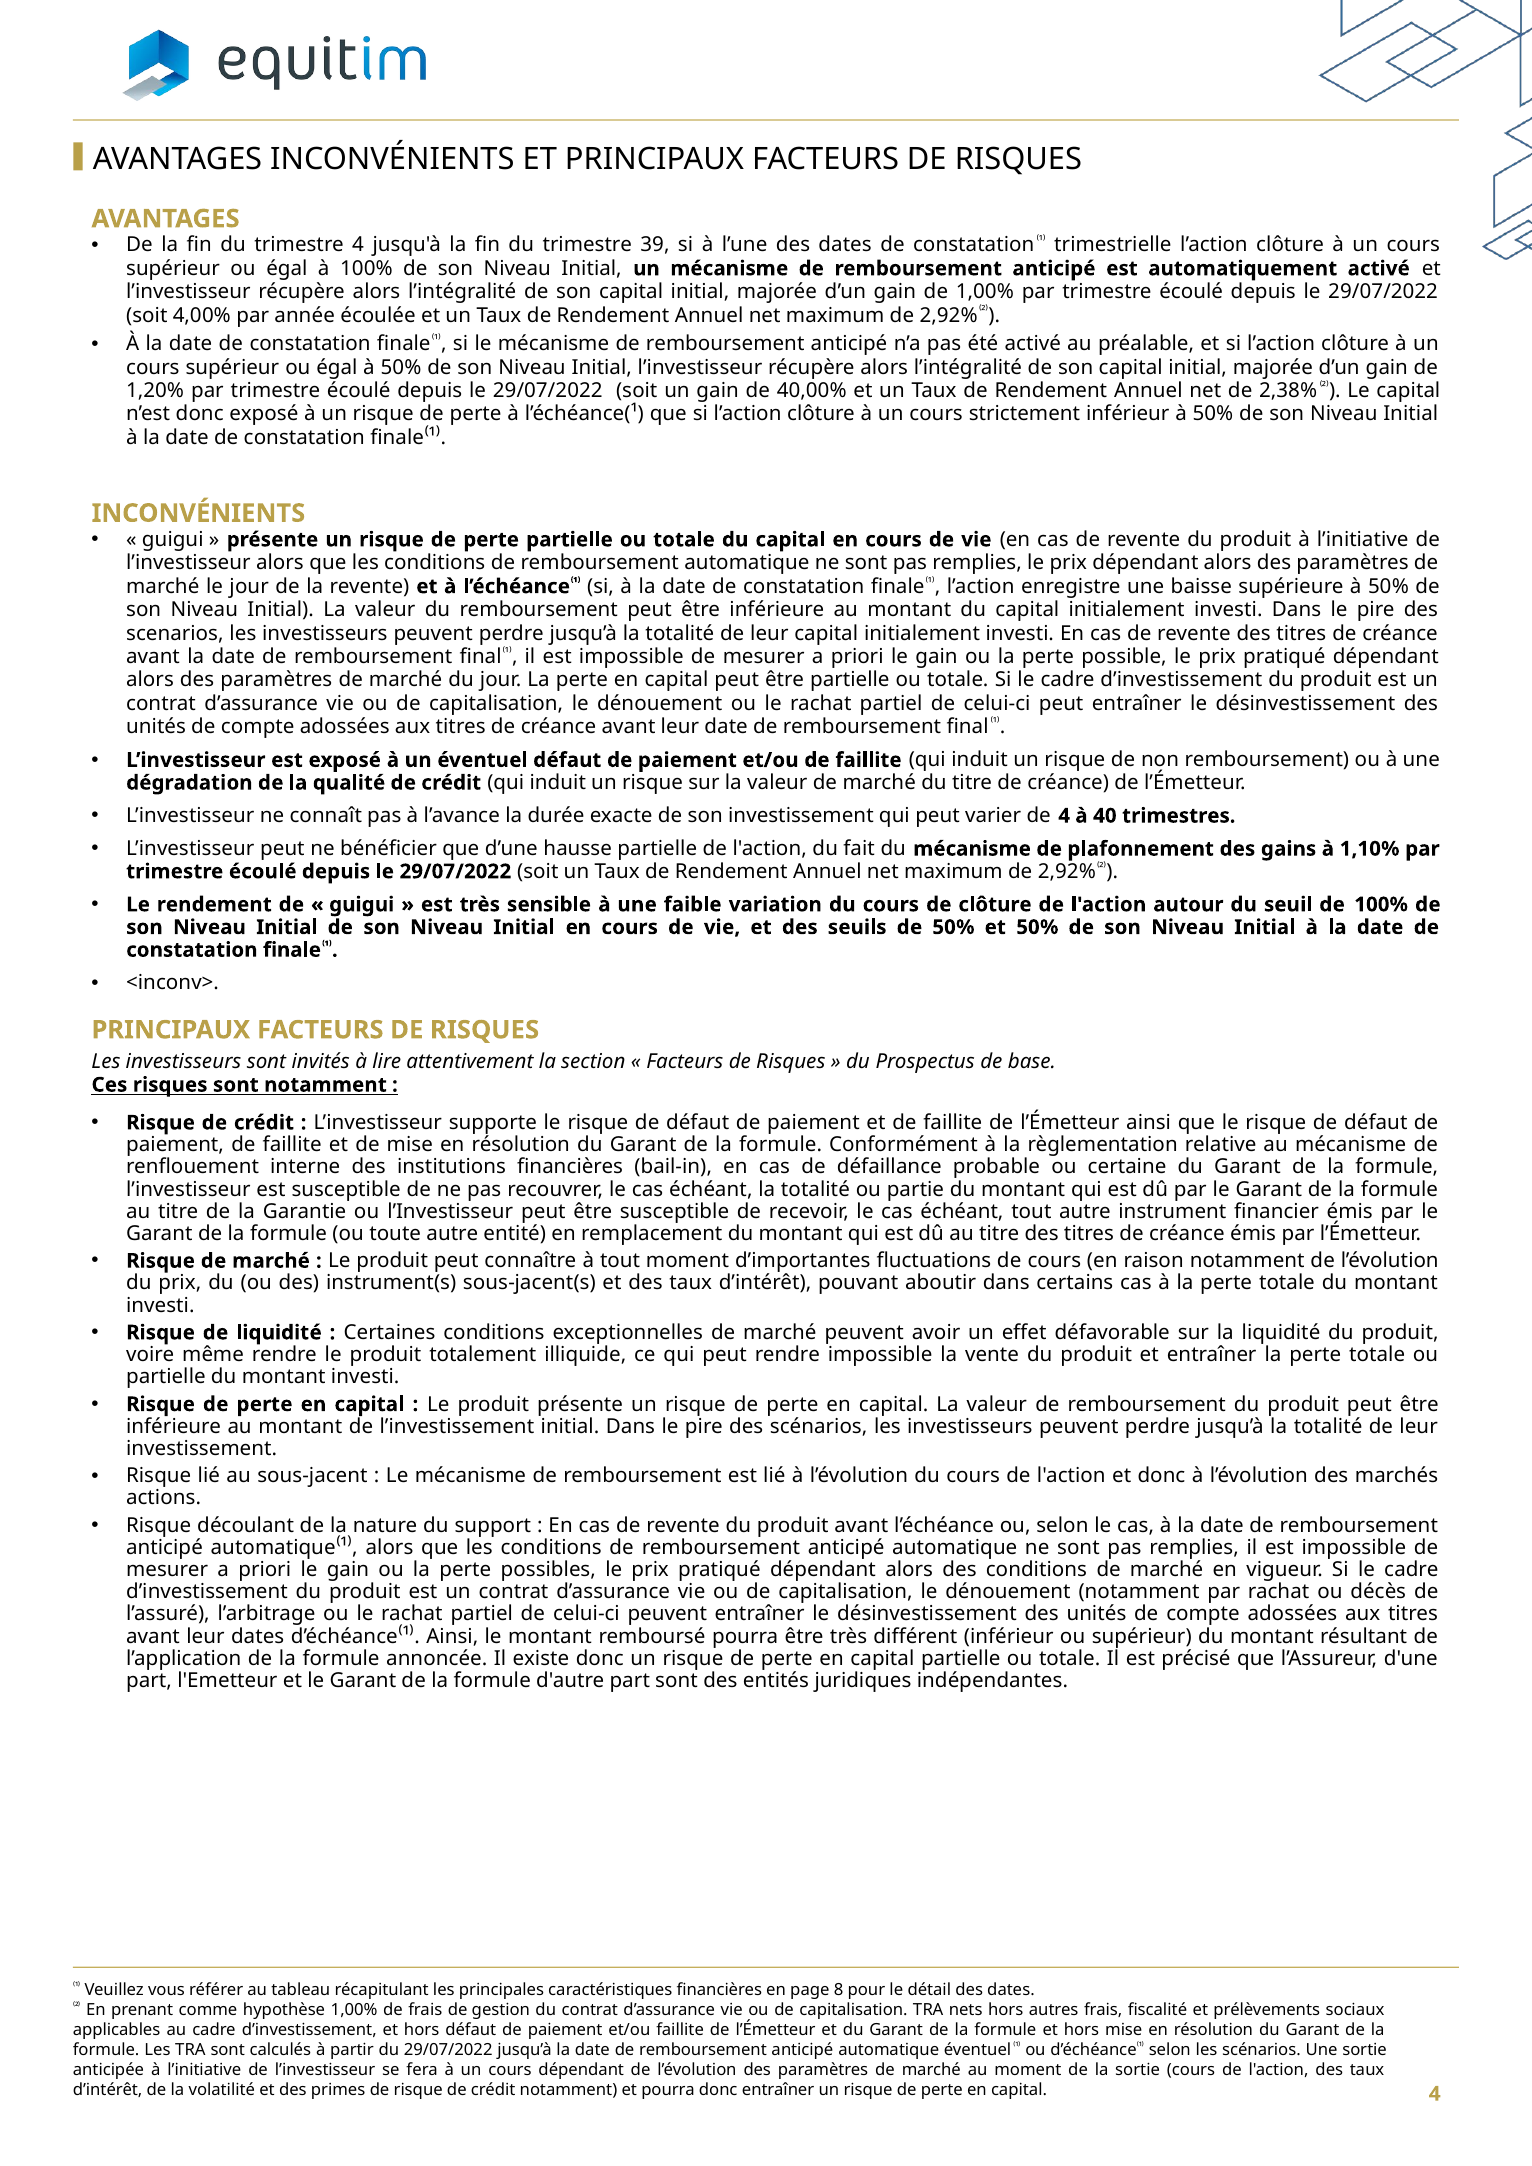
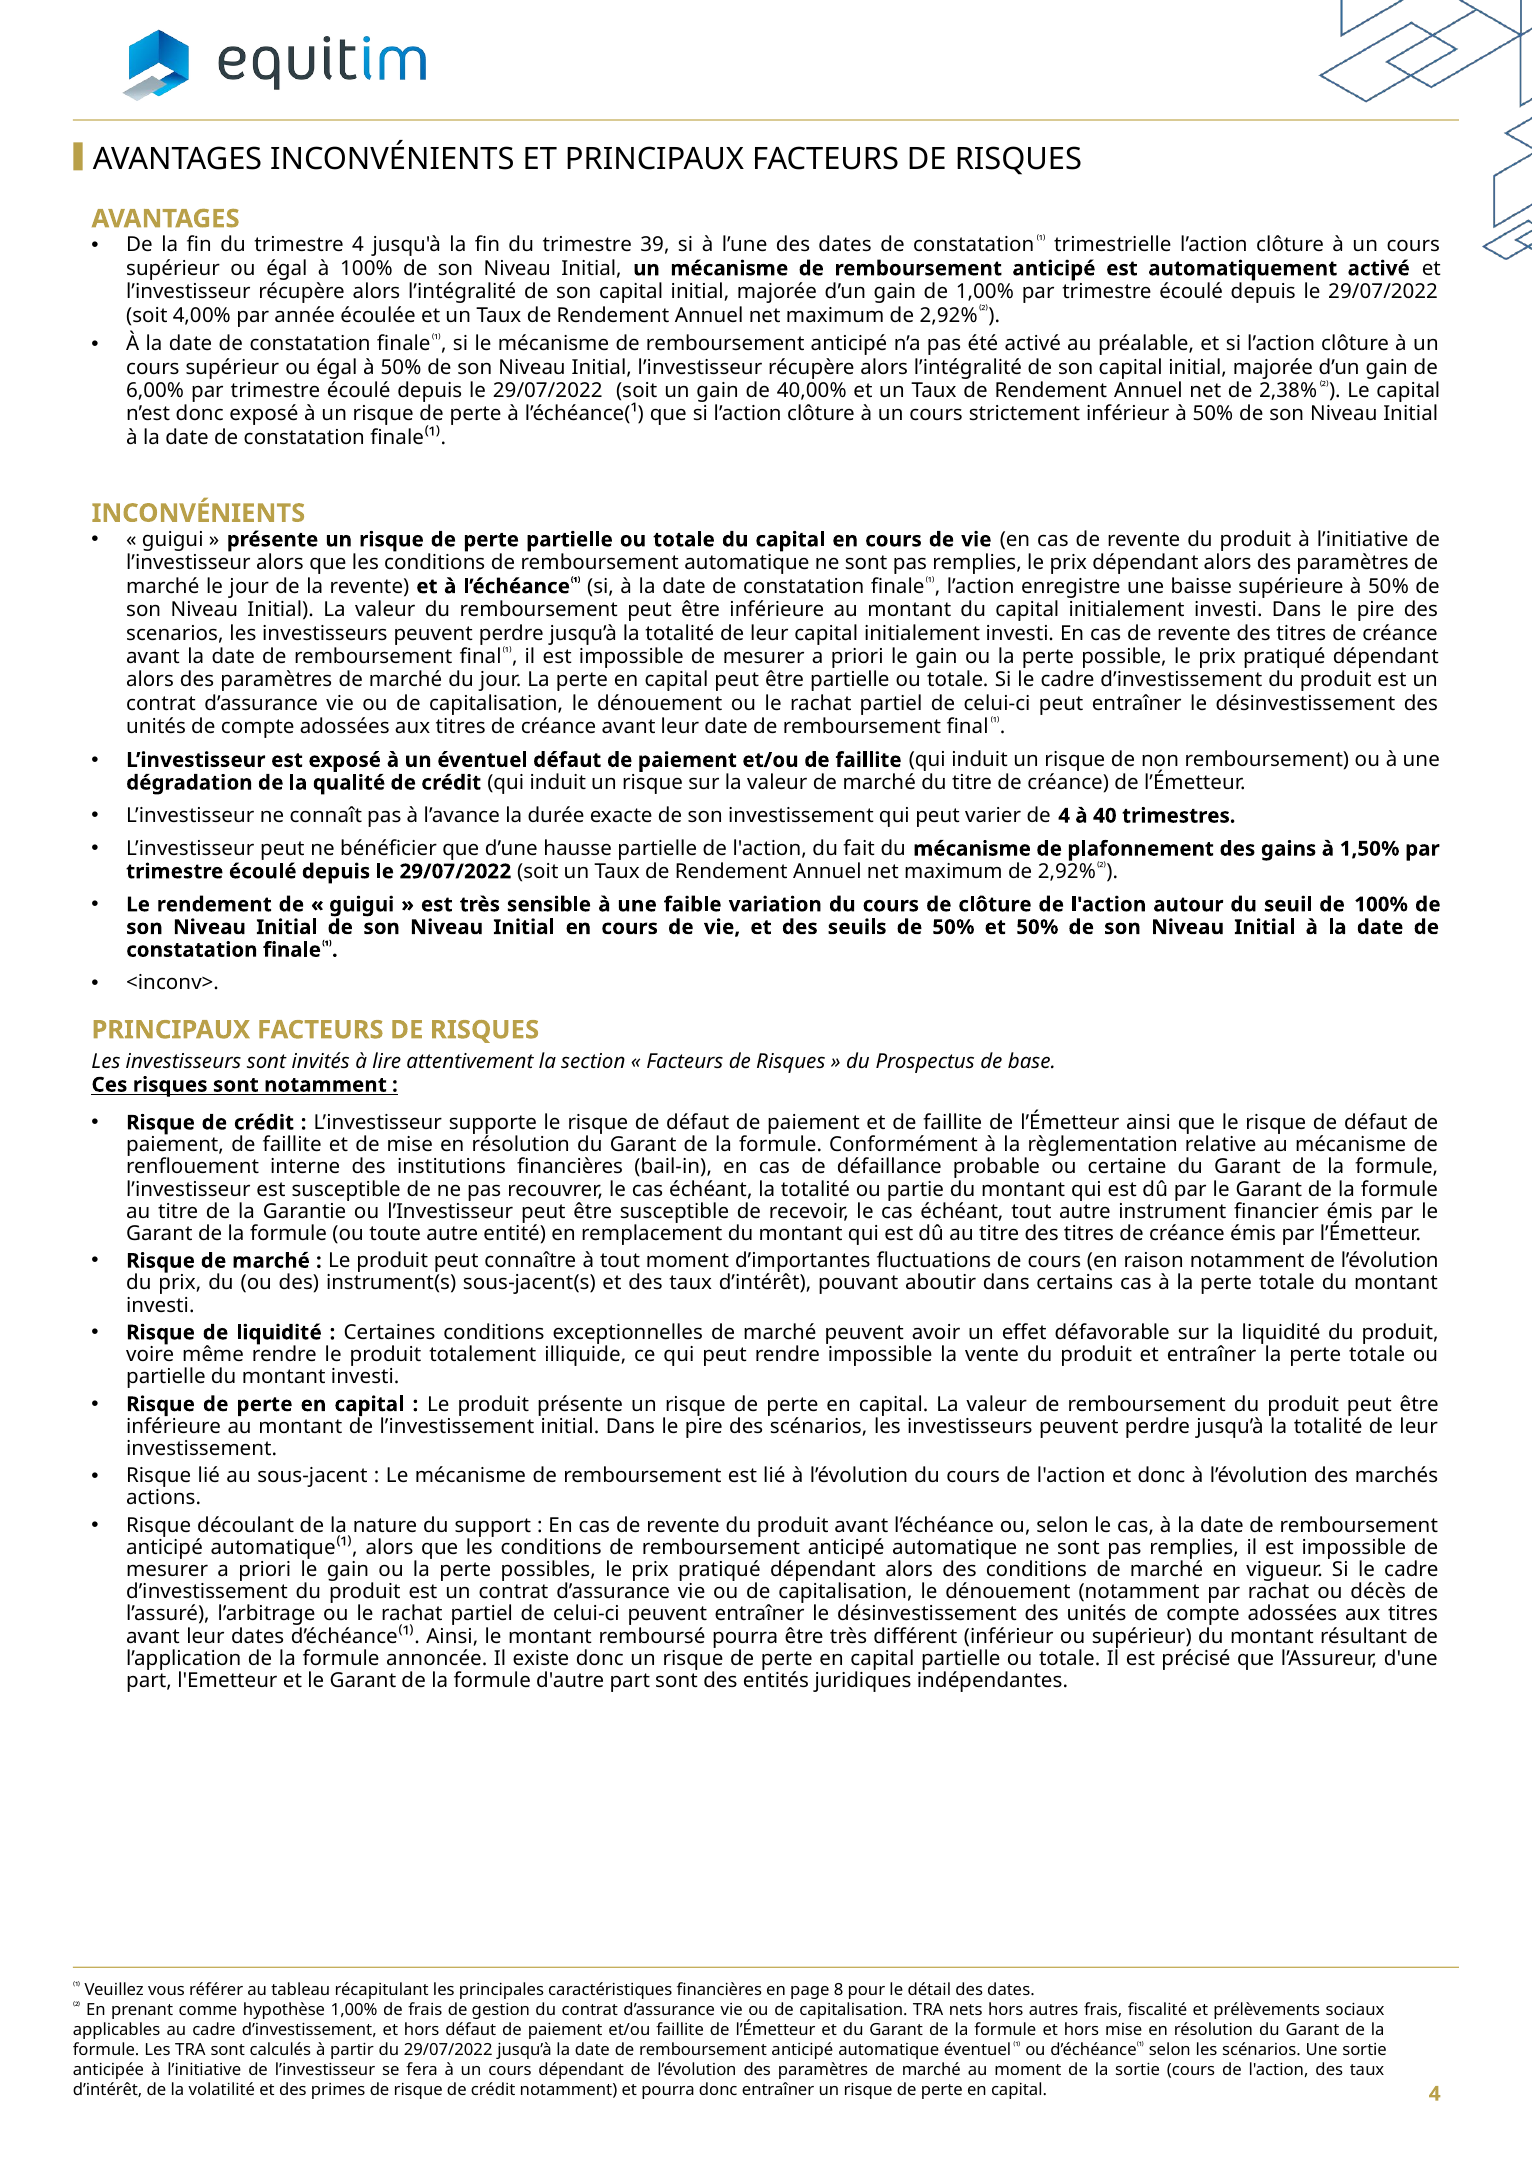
1,20%: 1,20% -> 6,00% (155, 391)
1,10%: 1,10% -> 1,50% (1370, 849)
